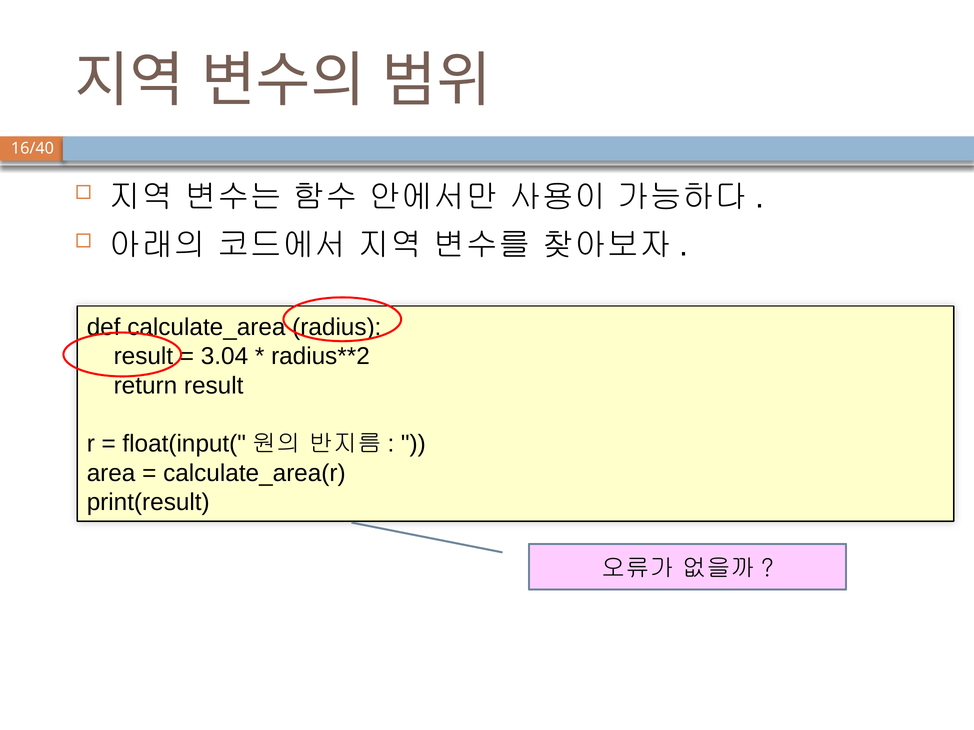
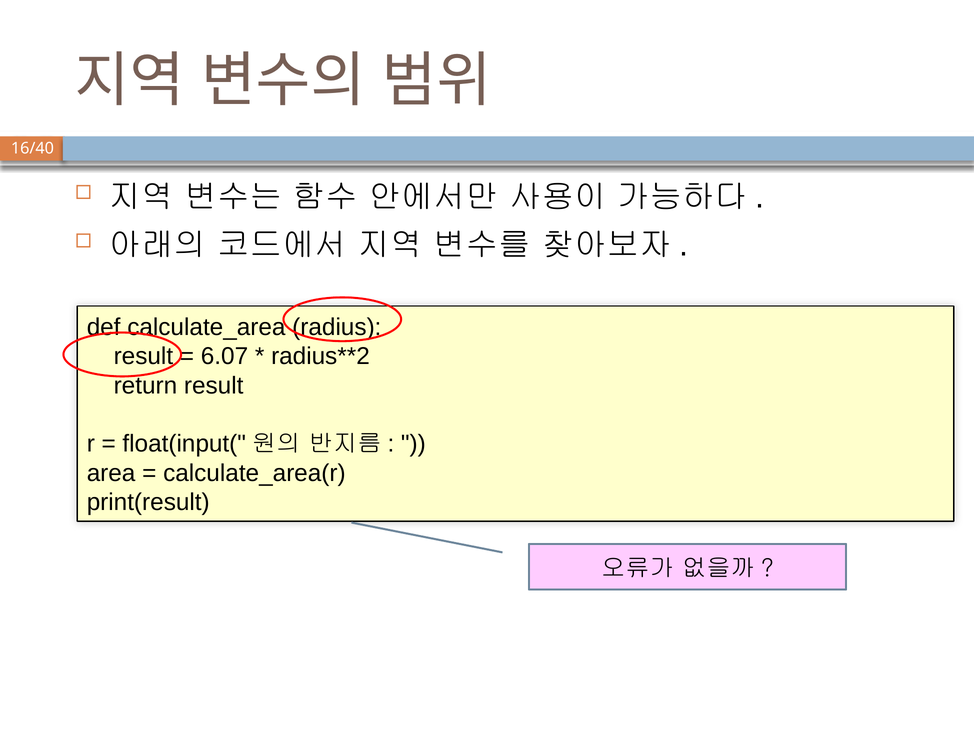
3.04: 3.04 -> 6.07 (224, 357)
